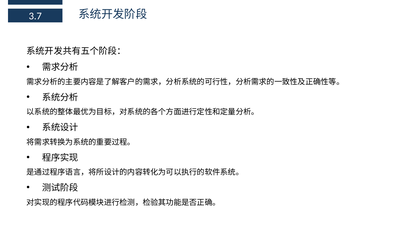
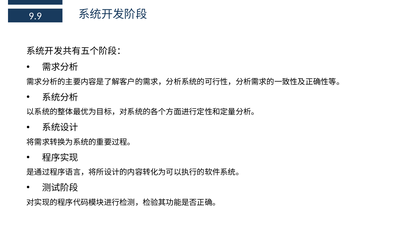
3.7: 3.7 -> 9.9 (35, 16)
